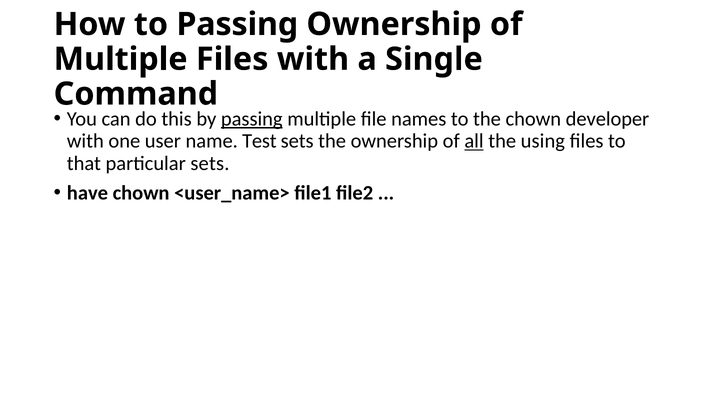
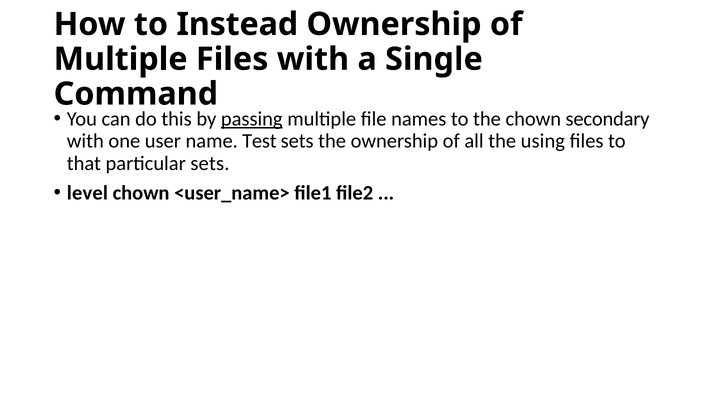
to Passing: Passing -> Instead (237, 24)
developer: developer -> secondary (608, 119)
all underline: present -> none (474, 141)
have: have -> level (87, 193)
